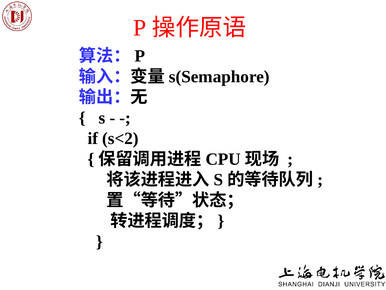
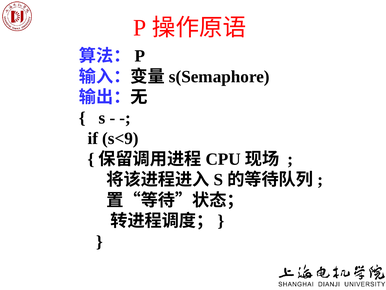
s<2: s<2 -> s<9 (120, 138)
